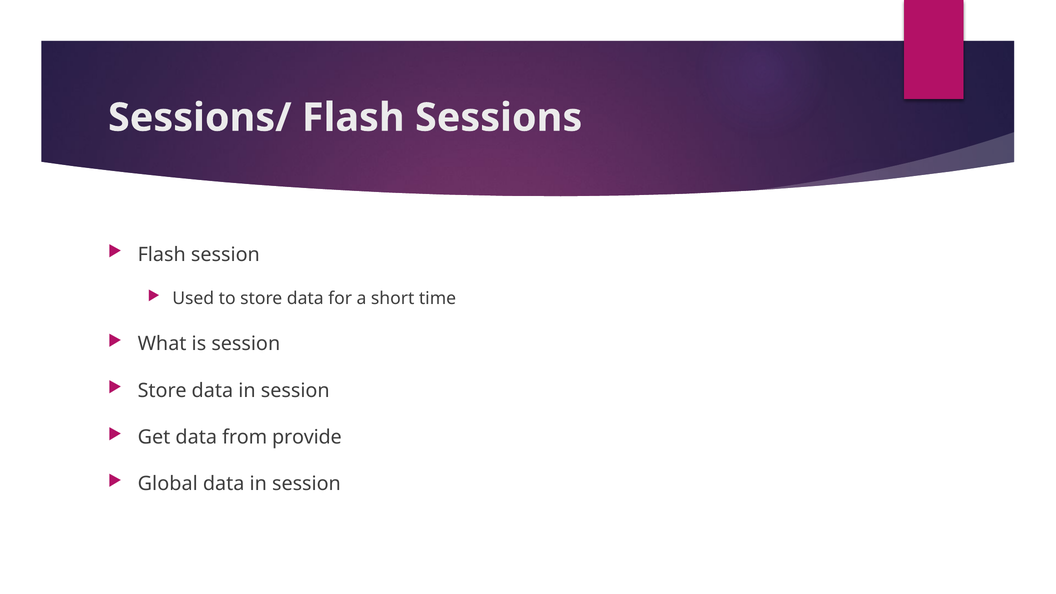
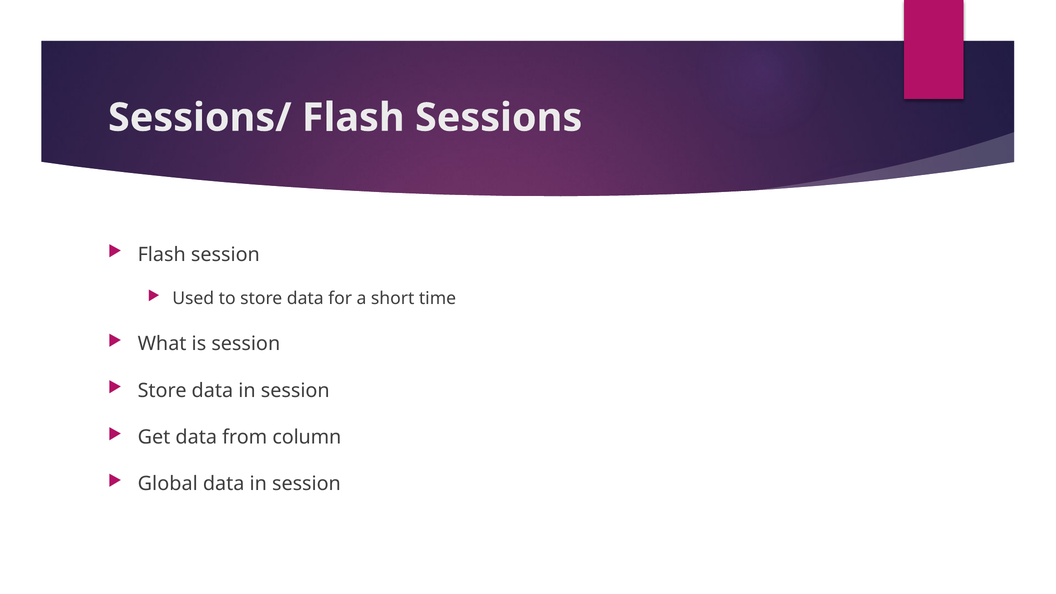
provide: provide -> column (307, 437)
